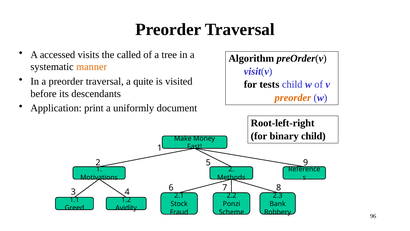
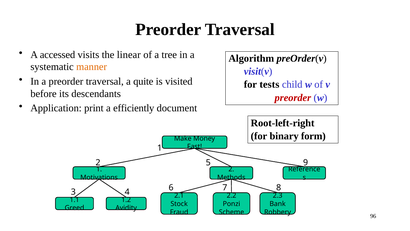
called: called -> linear (129, 55)
preorder colour: orange -> red (293, 98)
uniformly: uniformly -> efficiently (134, 108)
binary child: child -> form (313, 136)
